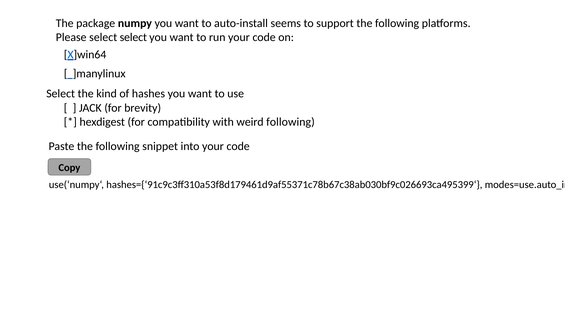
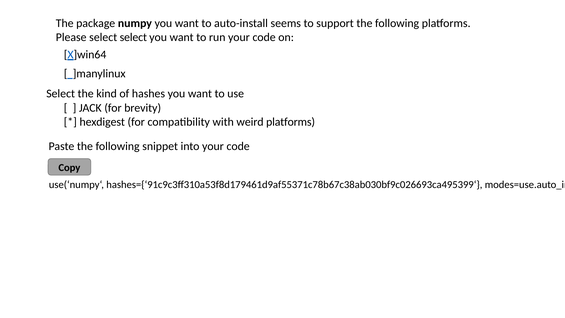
weird following: following -> platforms (291, 122)
